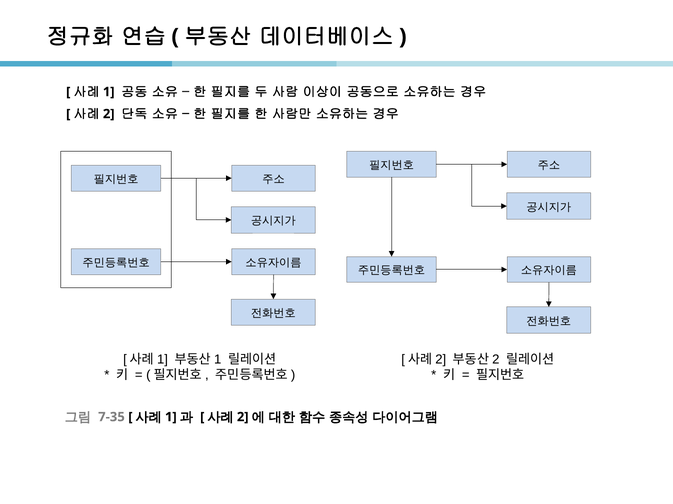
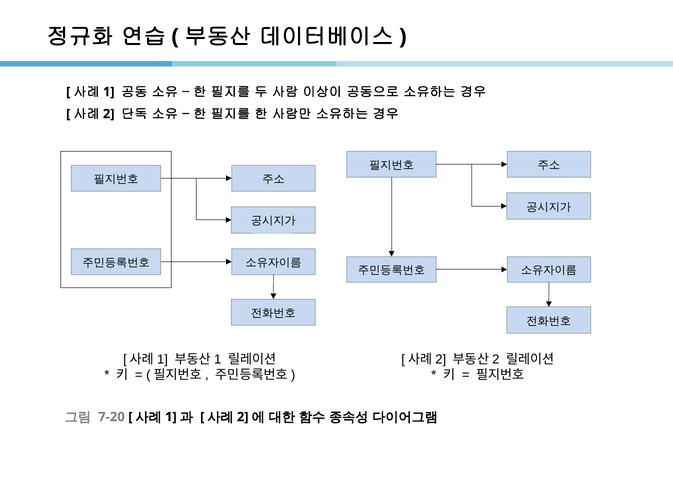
7-35: 7-35 -> 7-20 (111, 418)
